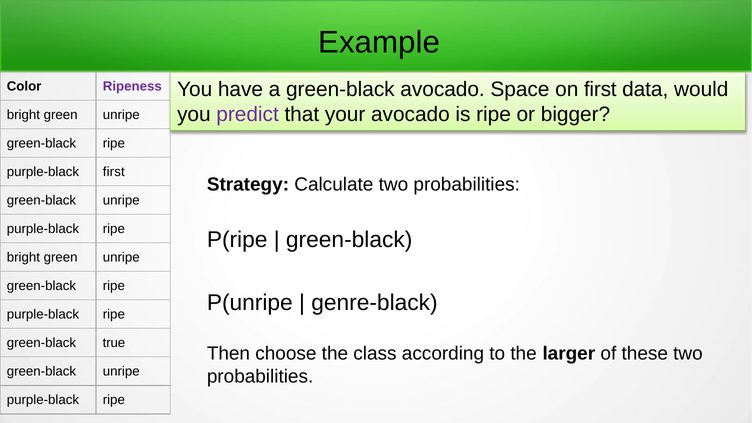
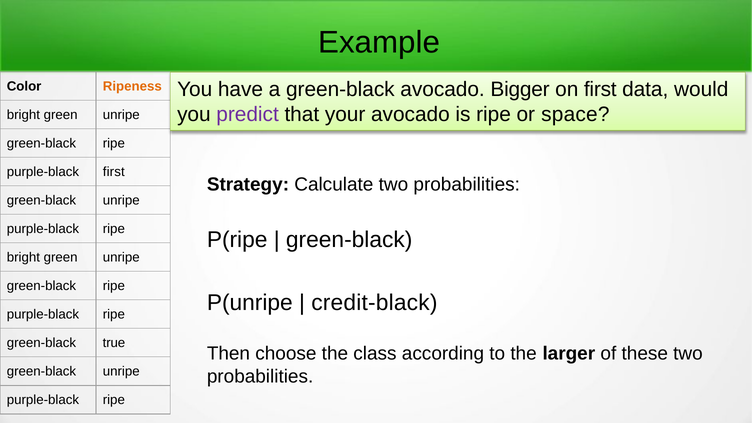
Space: Space -> Bigger (520, 89)
Ripeness colour: purple -> orange (132, 86)
bigger: bigger -> space (575, 114)
genre-black: genre-black -> credit-black (374, 303)
